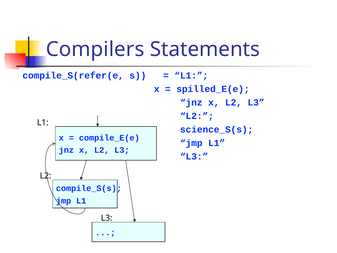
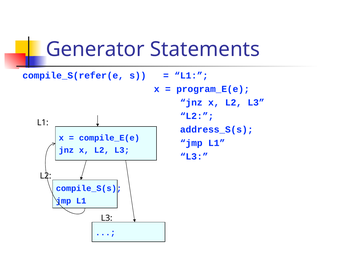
Compilers: Compilers -> Generator (95, 49)
spilled_E(e: spilled_E(e -> program_E(e (213, 89)
science_S(s: science_S(s -> address_S(s (217, 129)
